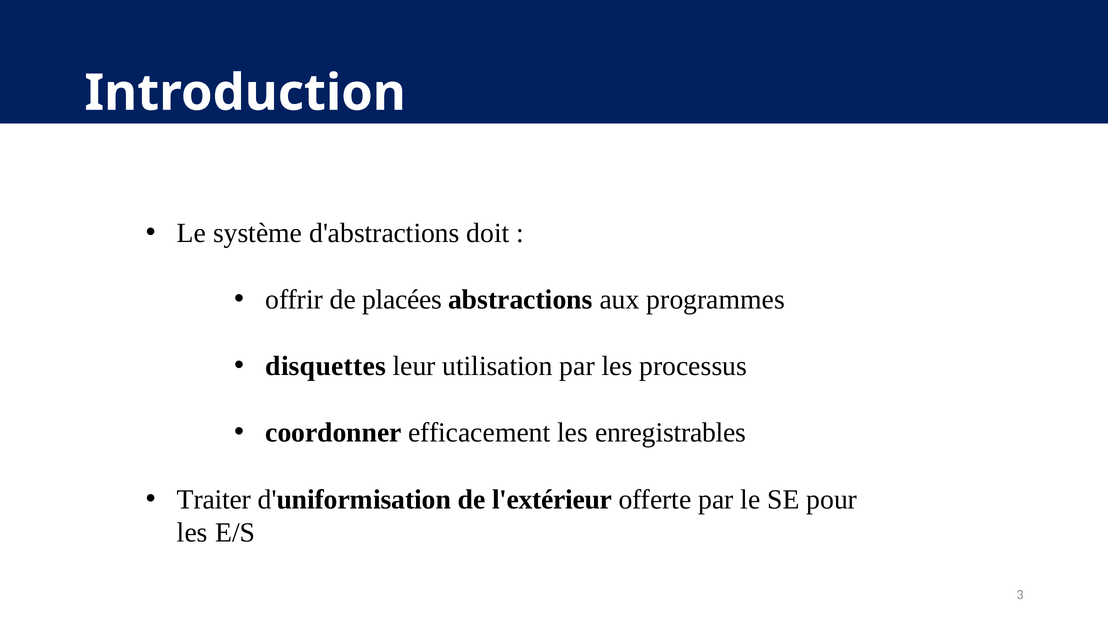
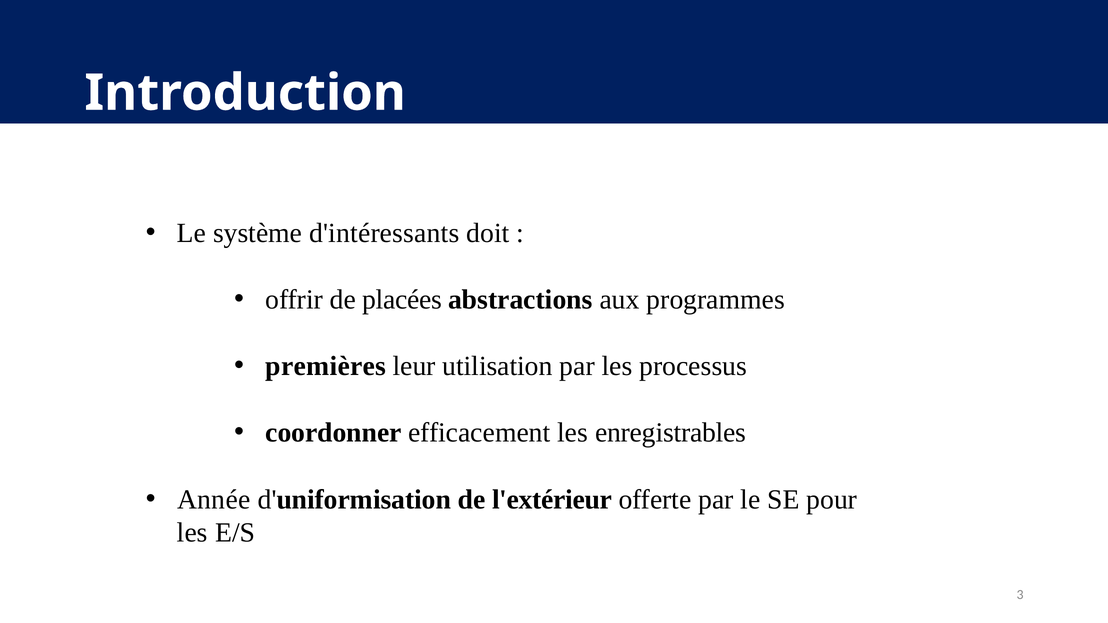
d'abstractions: d'abstractions -> d'intéressants (384, 233)
disquettes: disquettes -> premières (326, 366)
Traiter: Traiter -> Année (214, 500)
